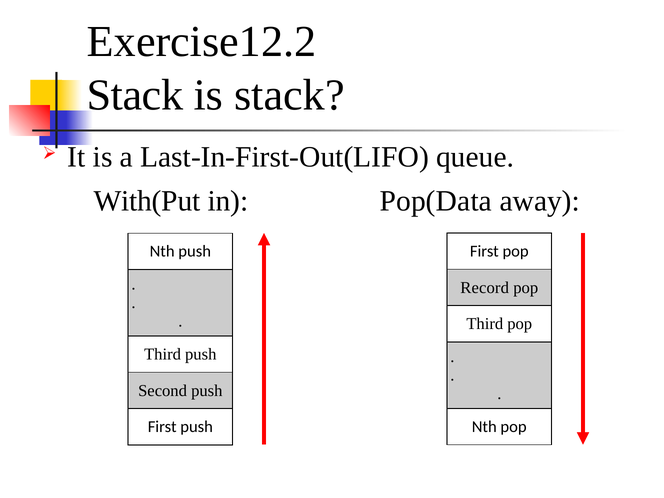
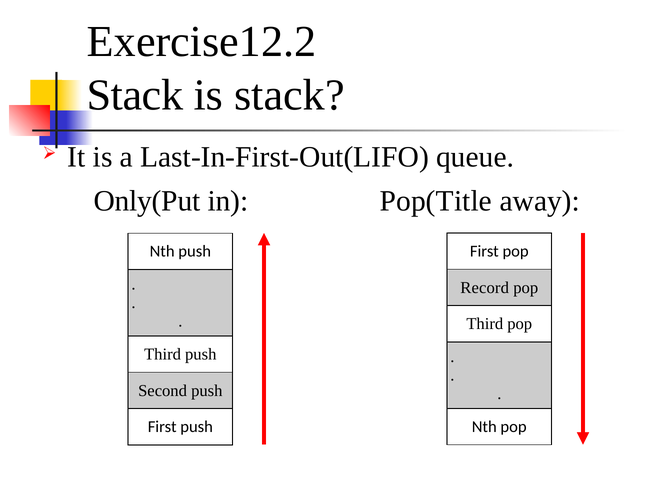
With(Put: With(Put -> Only(Put (147, 201)
Pop(Data: Pop(Data -> Pop(Title (436, 201)
